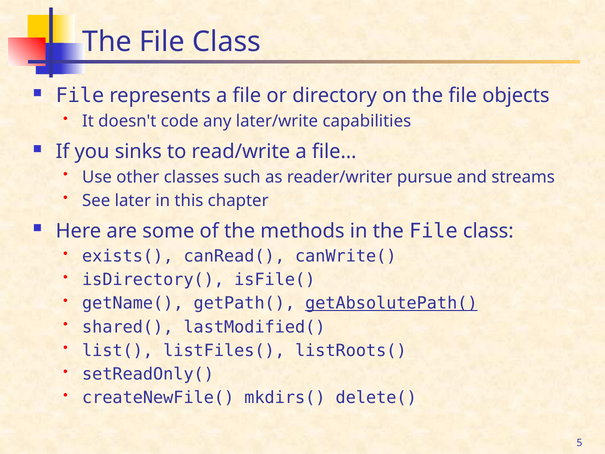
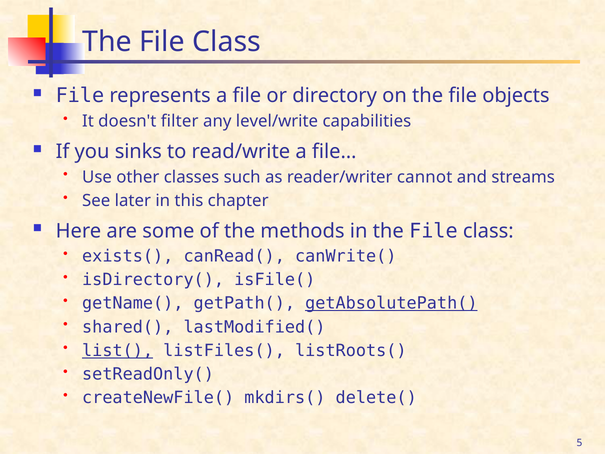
code: code -> filter (180, 121)
later/write: later/write -> level/write (277, 121)
pursue: pursue -> cannot (425, 177)
list( underline: none -> present (118, 350)
